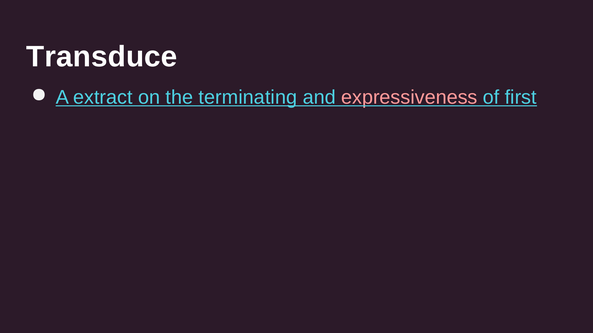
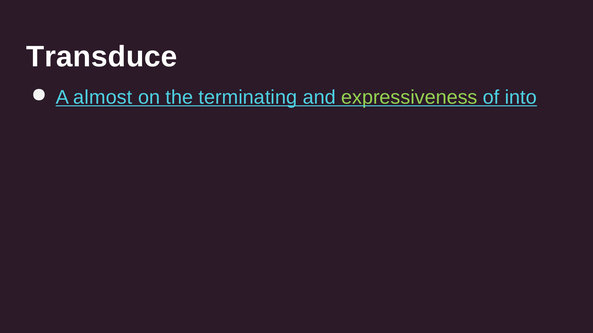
extract: extract -> almost (103, 97)
expressiveness colour: pink -> light green (409, 97)
first: first -> into (521, 97)
